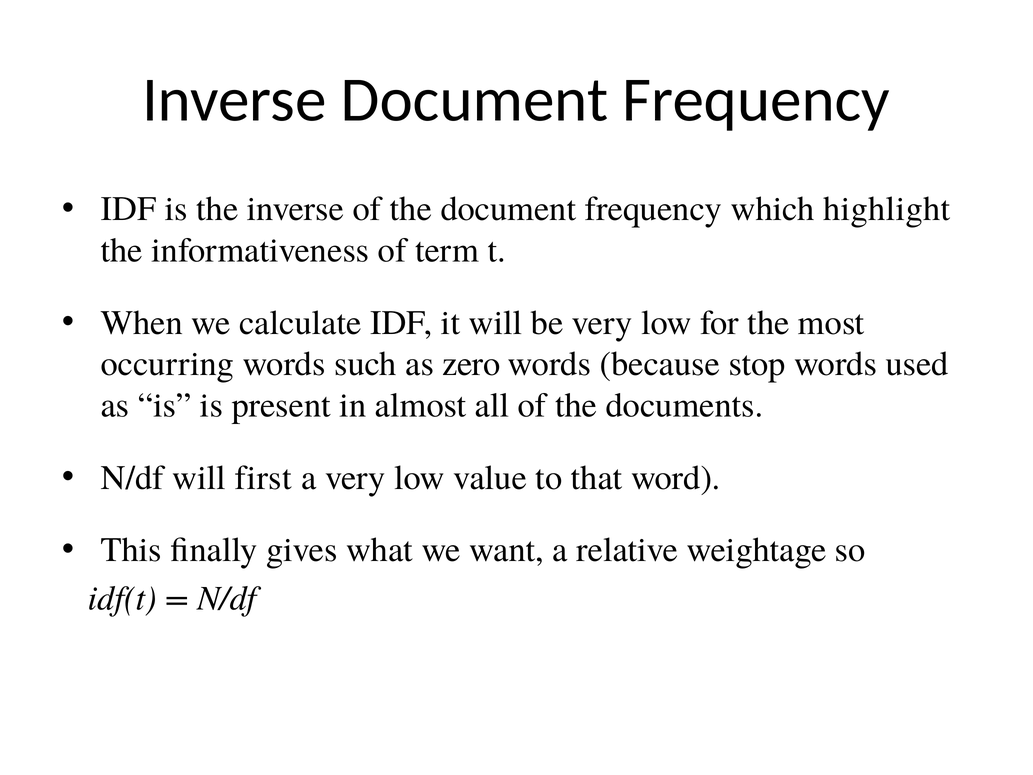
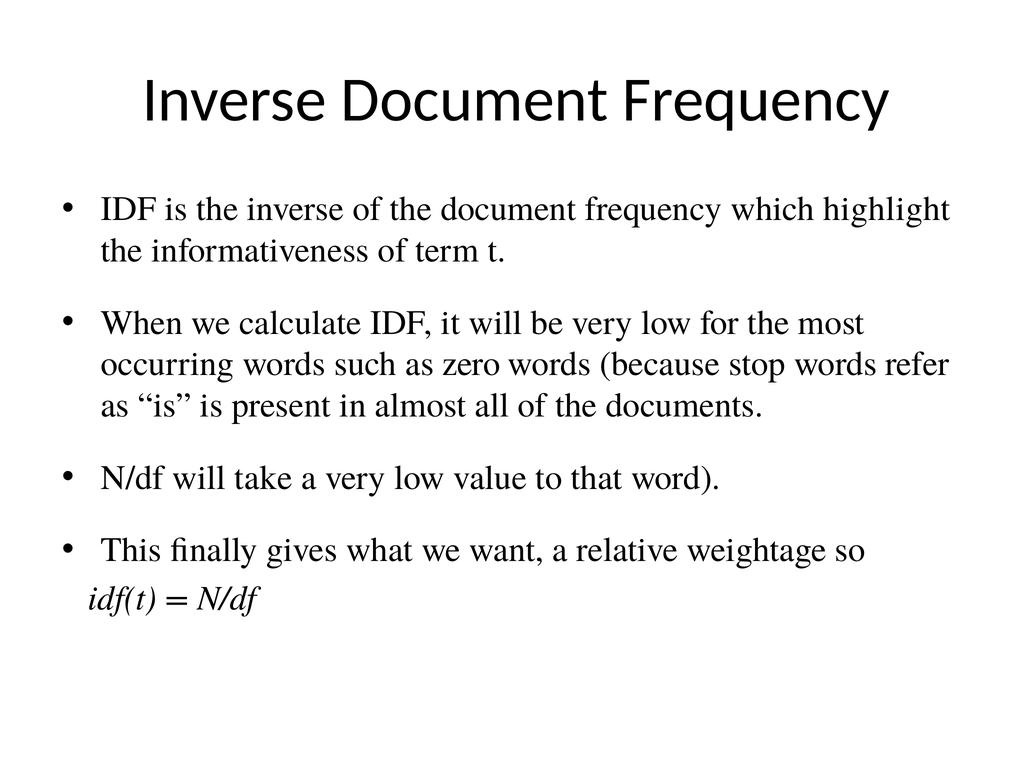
used: used -> refer (917, 364)
first: first -> take (263, 478)
